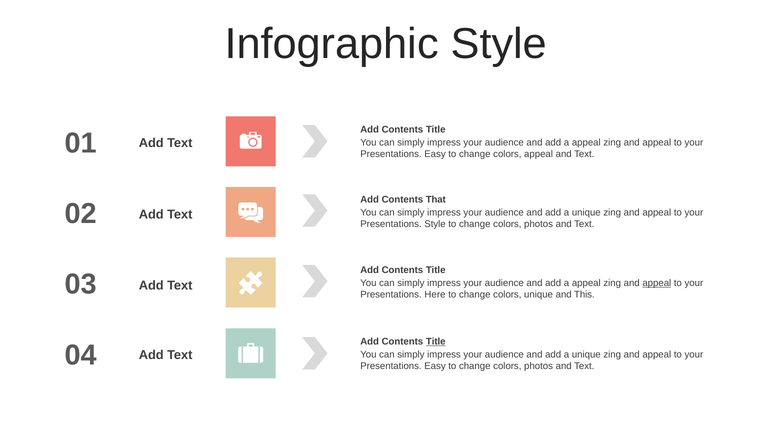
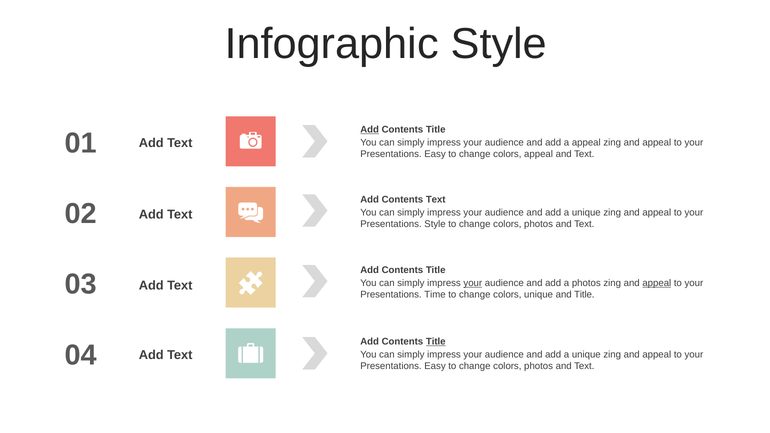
Add underline: none -> present (370, 130)
Contents That: That -> Text (436, 200)
your underline: none -> present (473, 283)
appeal: appeal -> photos (586, 283)
Here: Here -> Time (435, 295)
and This: This -> Title (584, 295)
